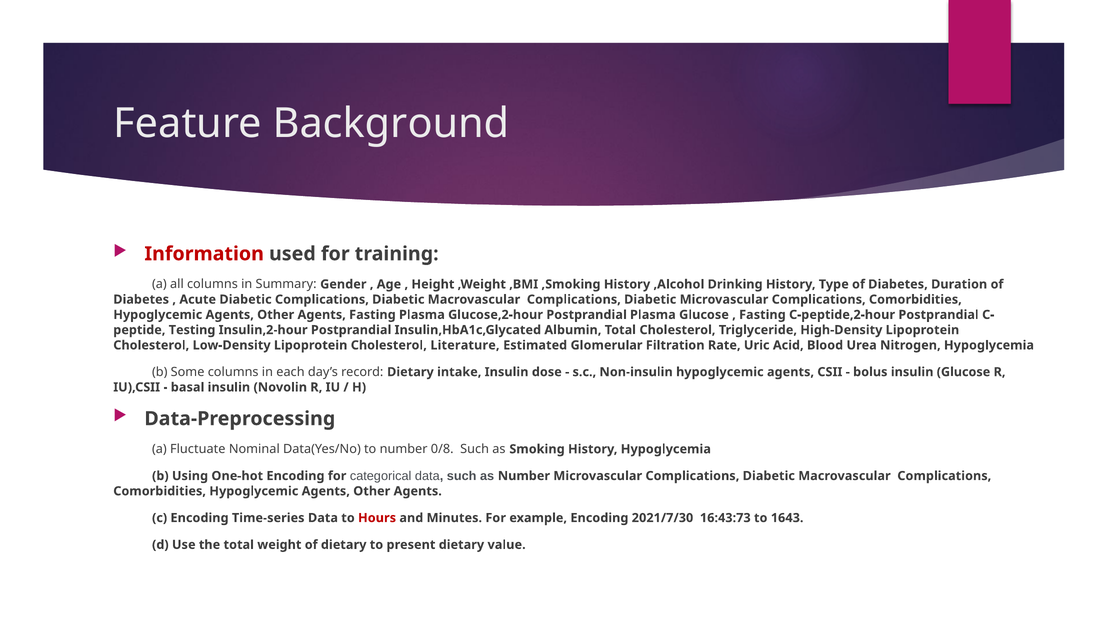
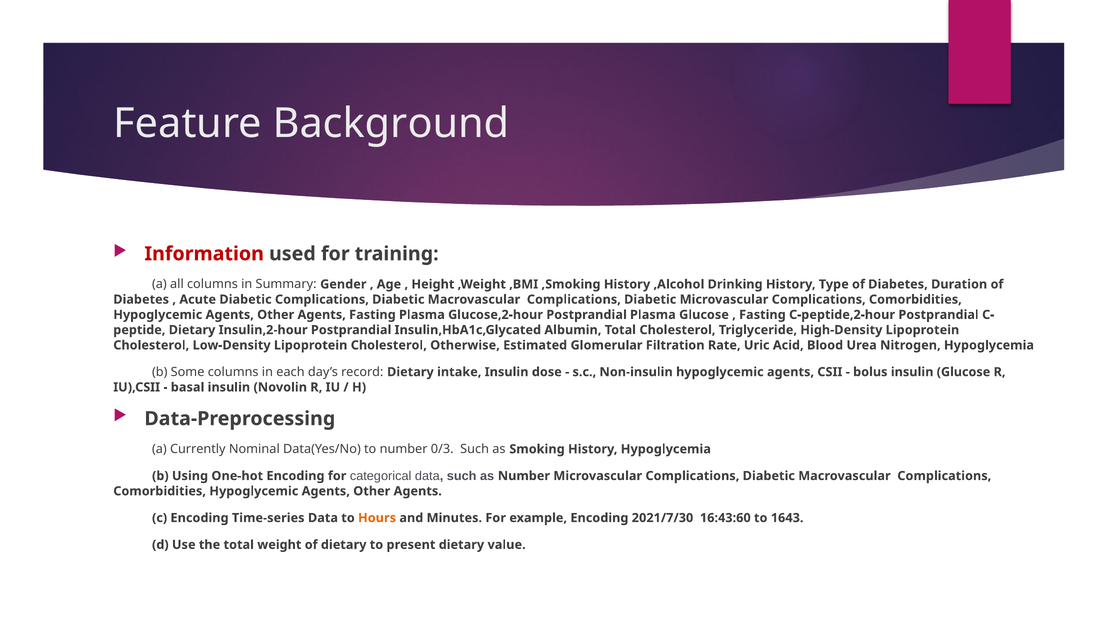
Testing: Testing -> Dietary (192, 330)
Literature: Literature -> Otherwise (465, 345)
Fluctuate: Fluctuate -> Currently (198, 449)
0/8: 0/8 -> 0/3 (442, 449)
Hours colour: red -> orange (377, 518)
16:43:73: 16:43:73 -> 16:43:60 (725, 518)
